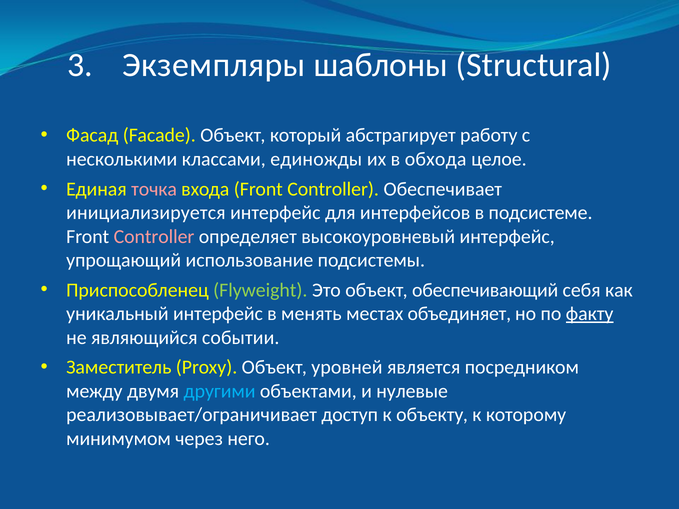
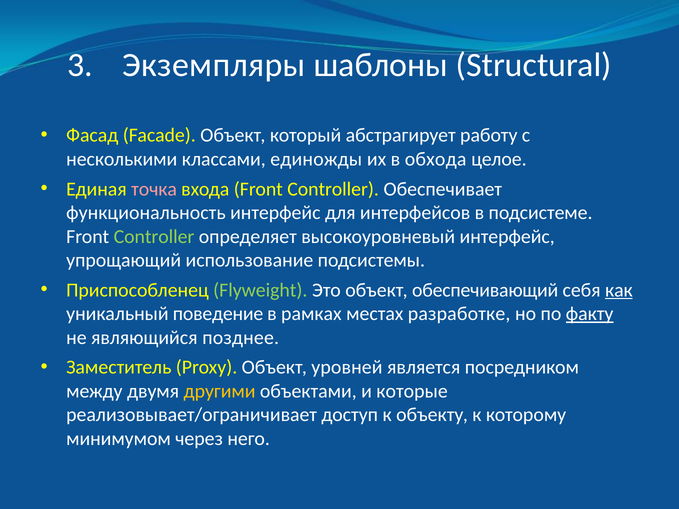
инициализируется: инициализируется -> функциональность (146, 213)
Controller colour: pink -> light green (154, 237)
как underline: none -> present (619, 290)
уникальный интерфейс: интерфейс -> поведение (218, 314)
менять: менять -> рамках (311, 314)
объединяет: объединяет -> разработке (459, 314)
событии: событии -> позднее (241, 338)
другими colour: light blue -> yellow (220, 391)
нулевые: нулевые -> которые (412, 391)
